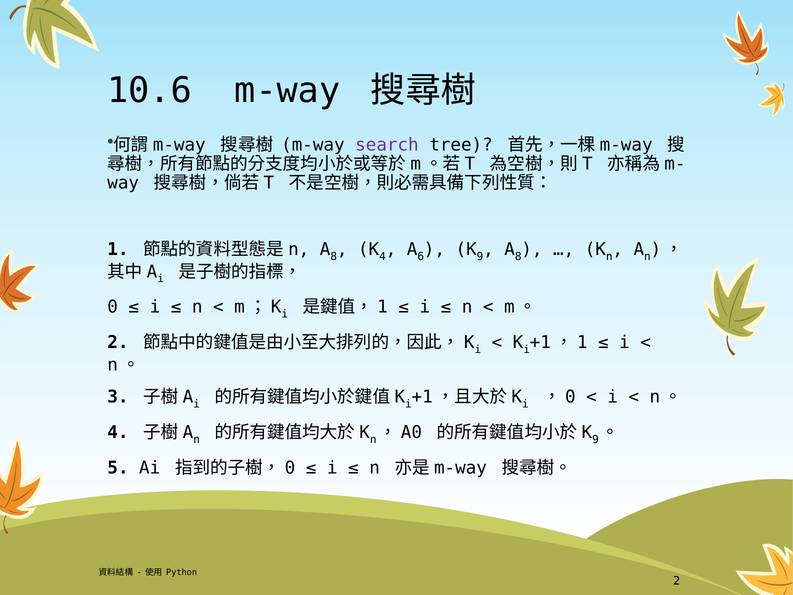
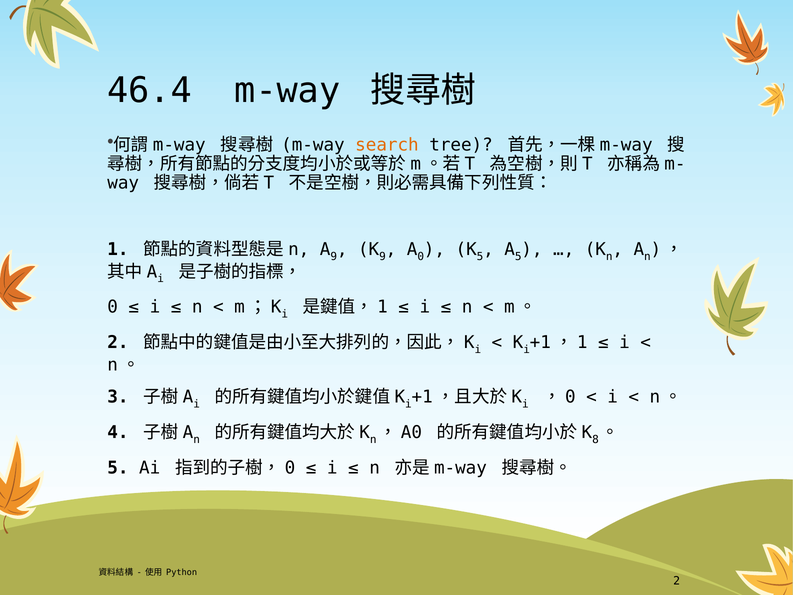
10.6: 10.6 -> 46.4 (149, 91)
search colour: purple -> orange (387, 145)
8: 8 -> 9 (334, 256)
4: 4 -> 9 (383, 256)
6: 6 -> 0 (421, 256)
9: 9 -> 5 (480, 256)
8: 8 -> 5 (518, 256)
9: 9 -> 8 (595, 439)
